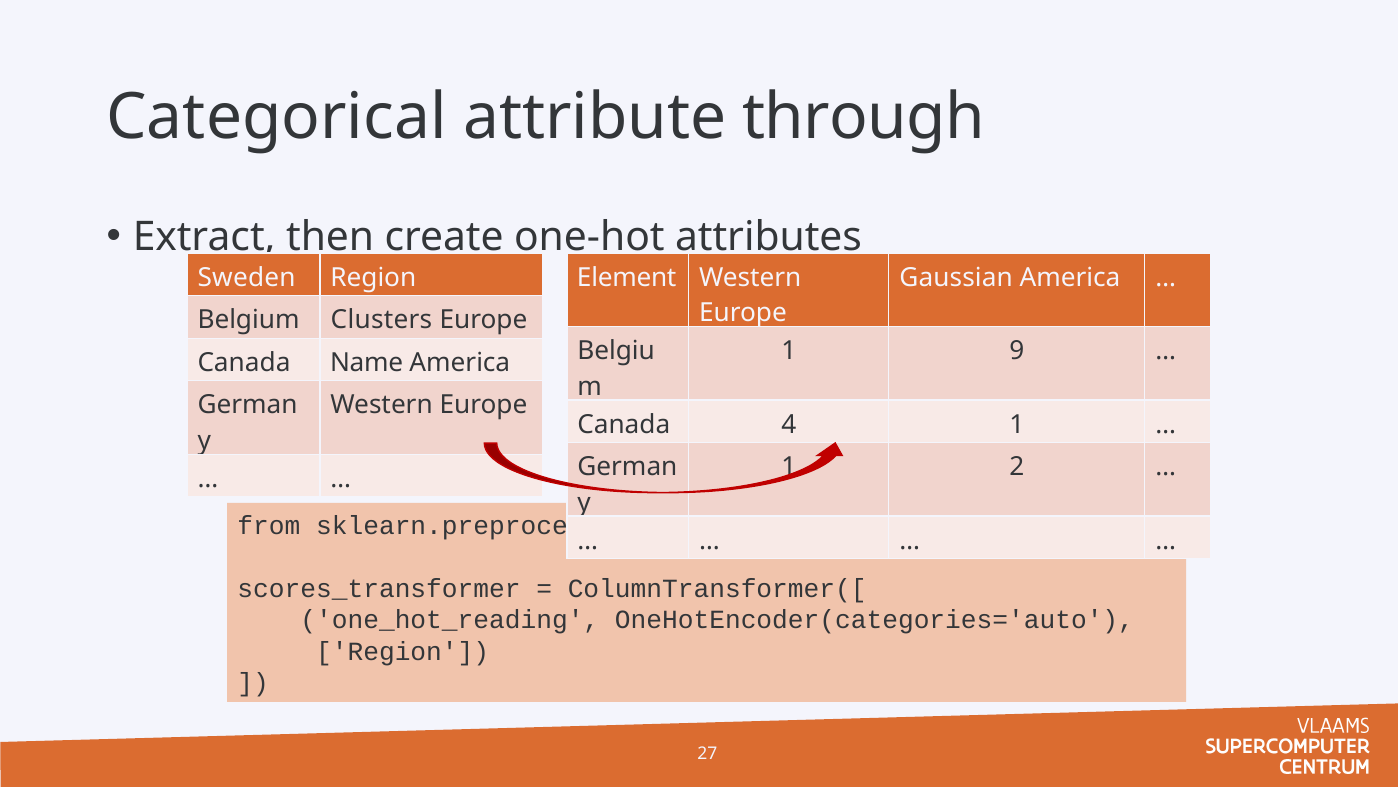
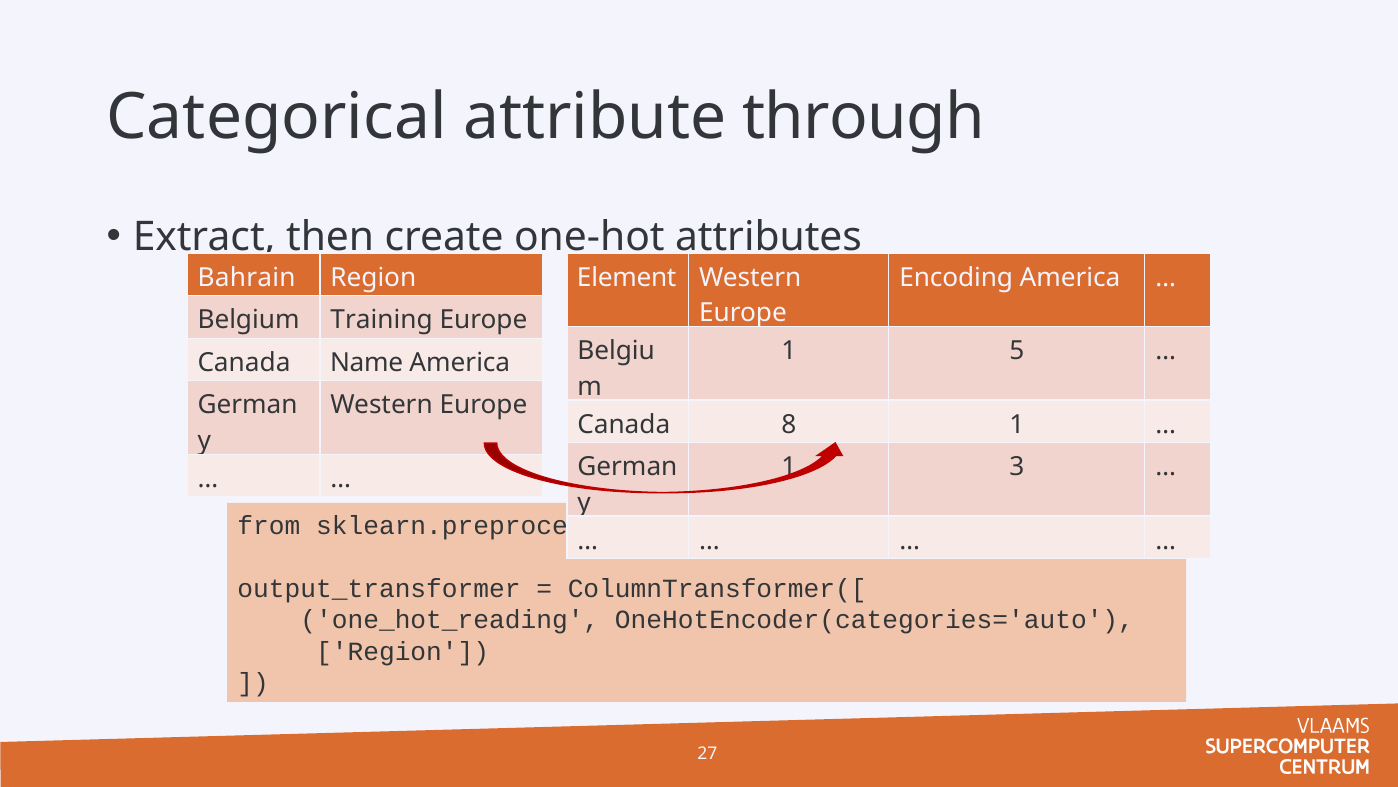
Sweden: Sweden -> Bahrain (247, 277)
Gaussian: Gaussian -> Encoding (956, 277)
Clusters: Clusters -> Training (382, 320)
9: 9 -> 5 (1017, 351)
4: 4 -> 8 (789, 424)
2: 2 -> 3 (1017, 467)
scores_transformer: scores_transformer -> output_transformer (379, 588)
